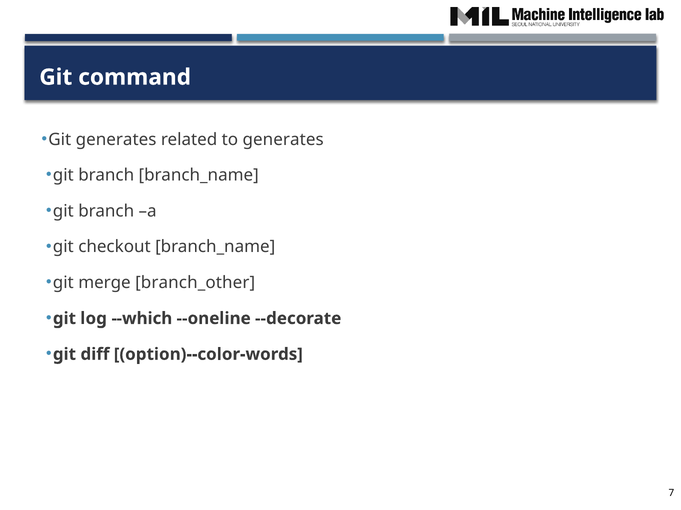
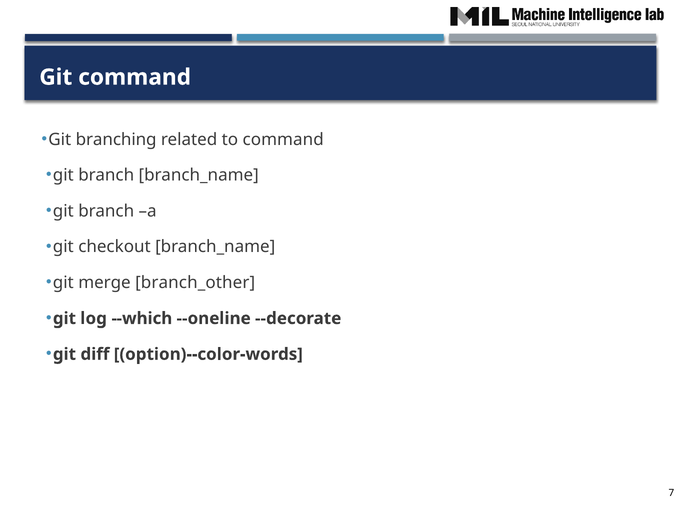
Git generates: generates -> branching (116, 140)
to generates: generates -> command (283, 140)
